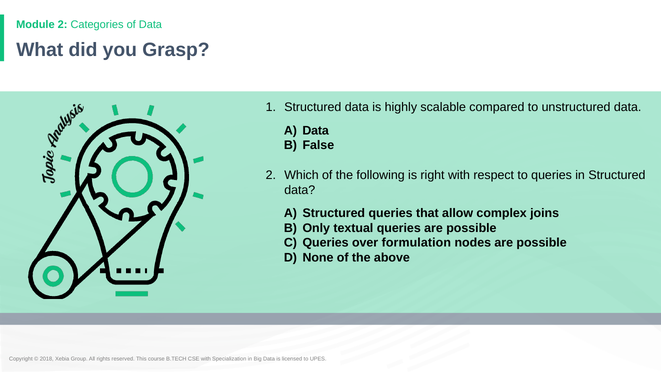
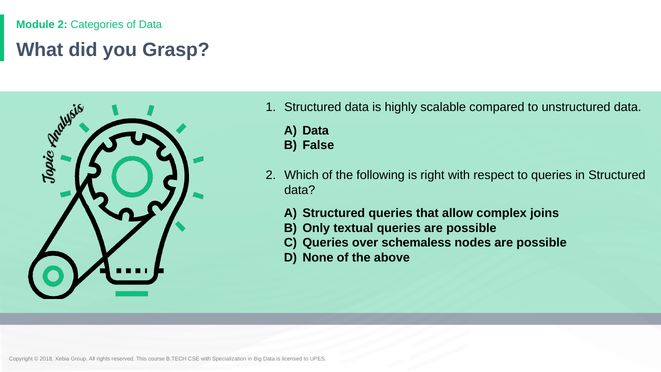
formulation: formulation -> schemaless (416, 243)
